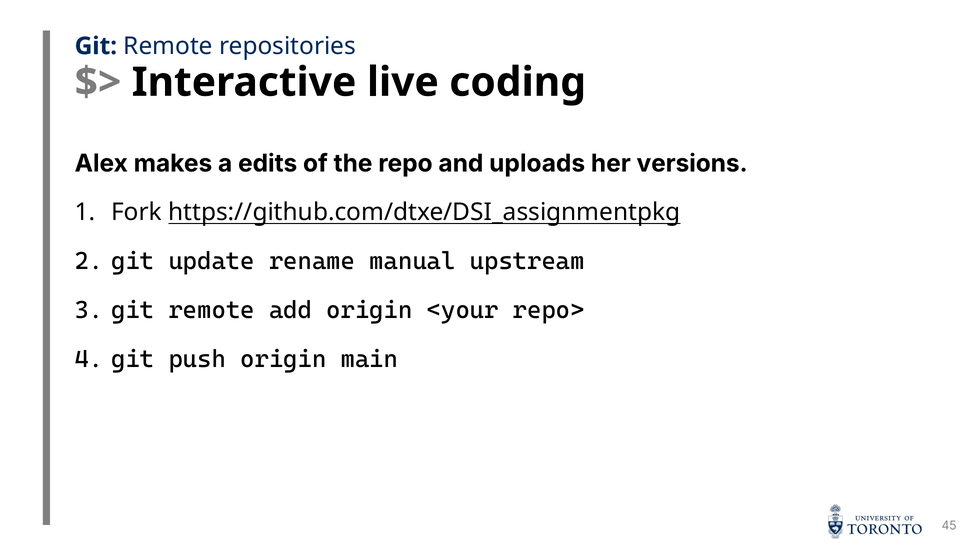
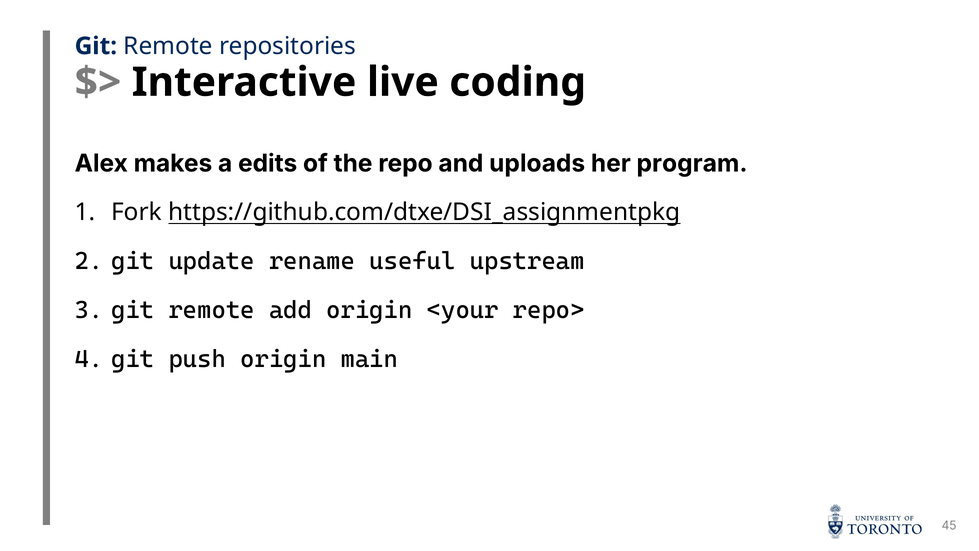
versions: versions -> program (692, 163)
manual: manual -> useful (413, 261)
